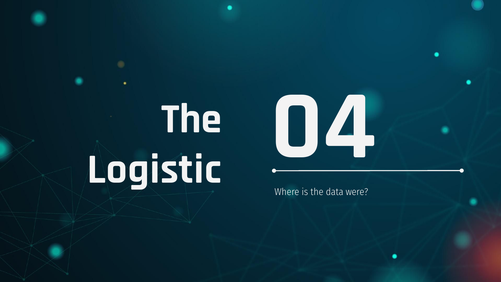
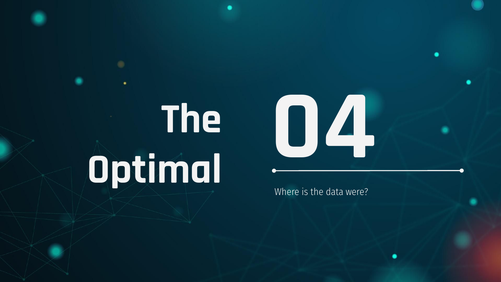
Logistic: Logistic -> Optimal (155, 169)
